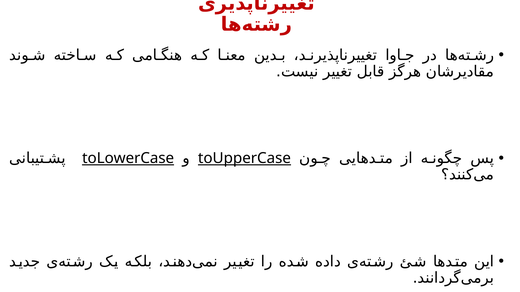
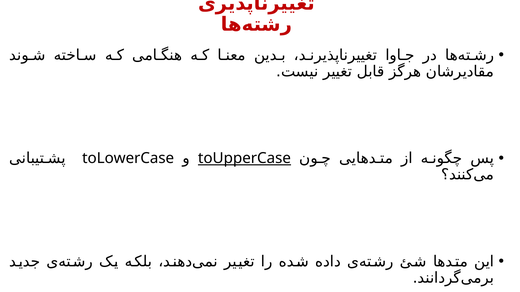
toLowerCase underline: present -> none (128, 159)
